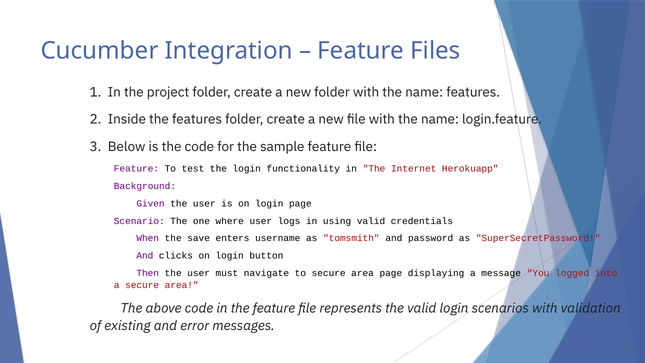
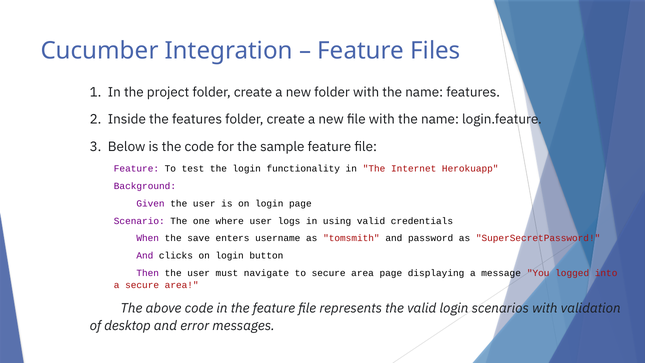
existing: existing -> desktop (127, 325)
